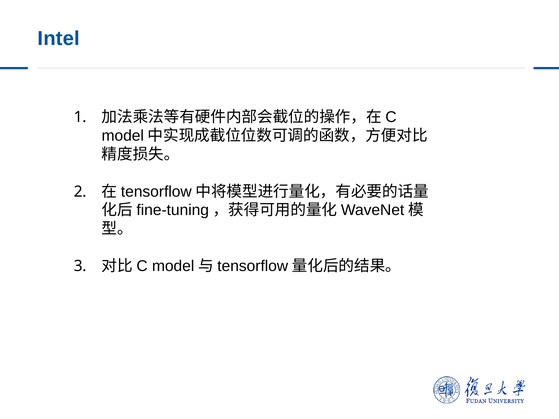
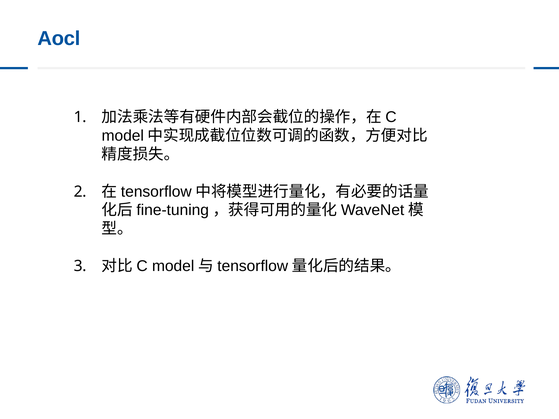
Intel: Intel -> Aocl (59, 39)
